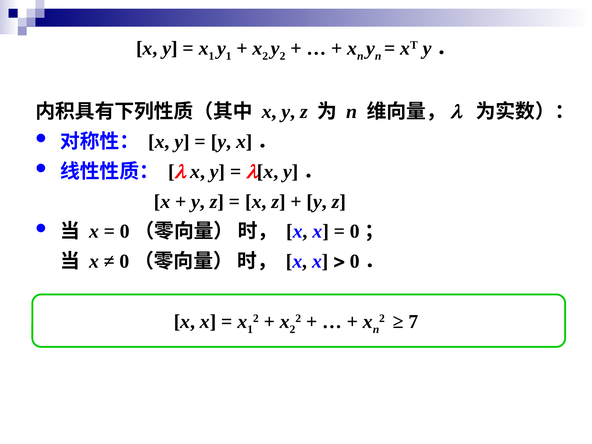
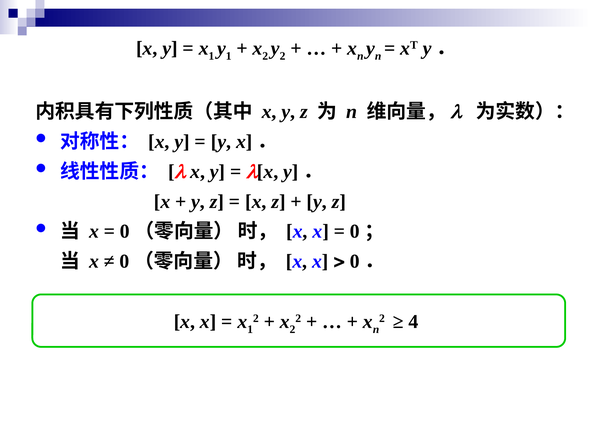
7: 7 -> 4 (413, 322)
